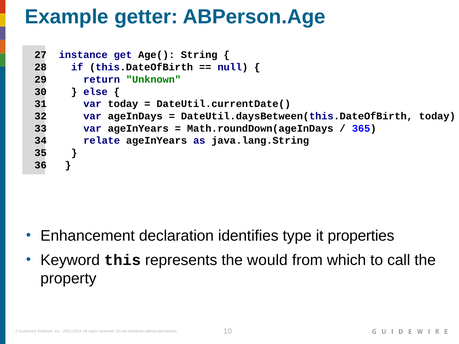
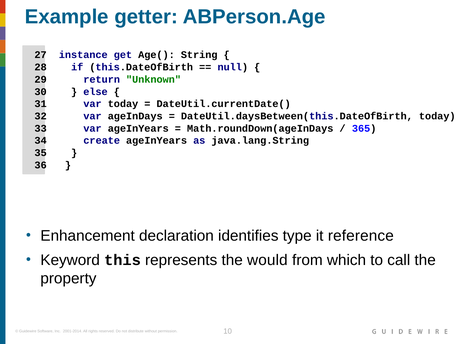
relate: relate -> create (102, 141)
properties: properties -> reference (361, 236)
